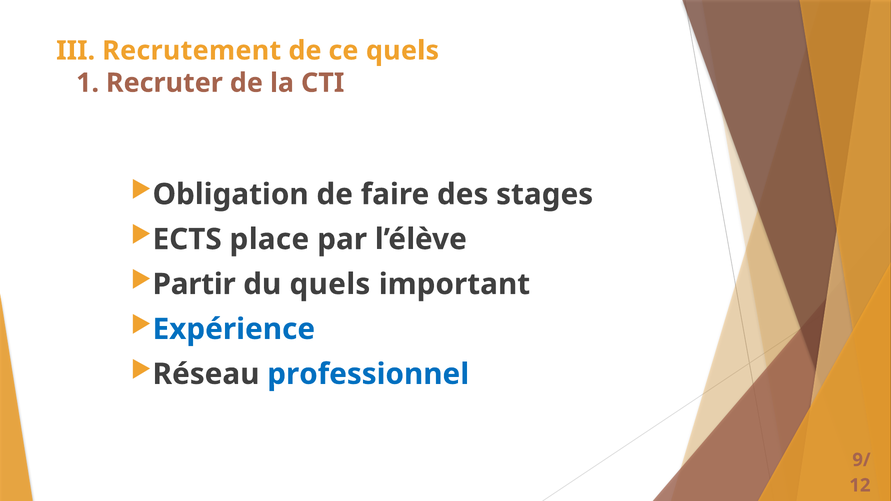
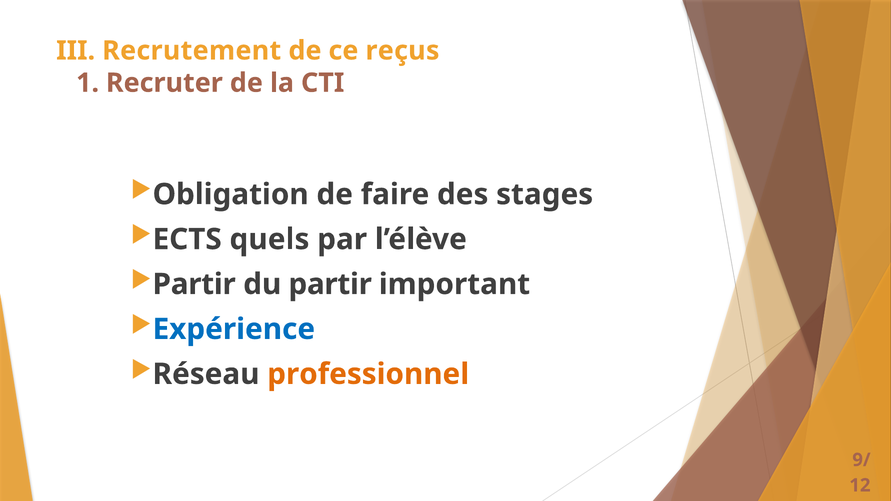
ce quels: quels -> reçus (402, 51)
place: place -> quels (269, 239)
du quels: quels -> partir (330, 284)
professionnel colour: blue -> orange (368, 374)
